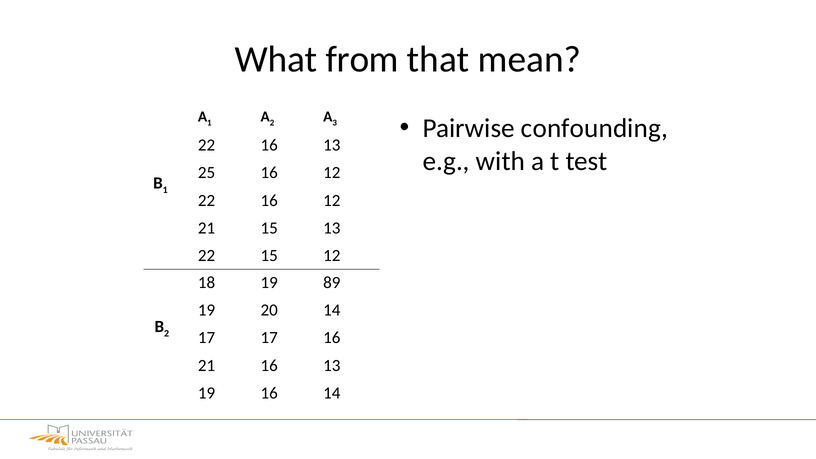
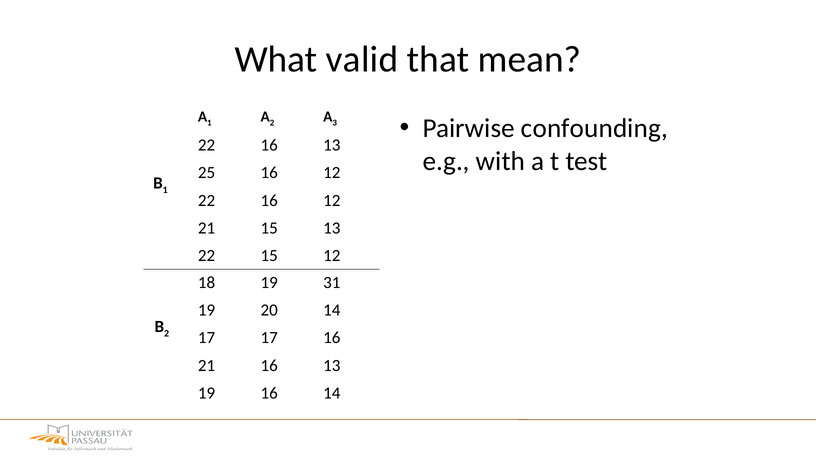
from: from -> valid (362, 59)
89: 89 -> 31 (332, 283)
